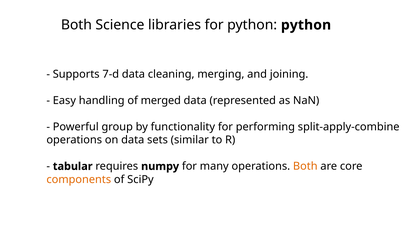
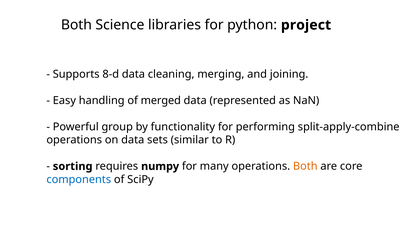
python python: python -> project (306, 25)
7-d: 7-d -> 8-d (111, 74)
tabular: tabular -> sorting (73, 167)
components colour: orange -> blue (79, 180)
